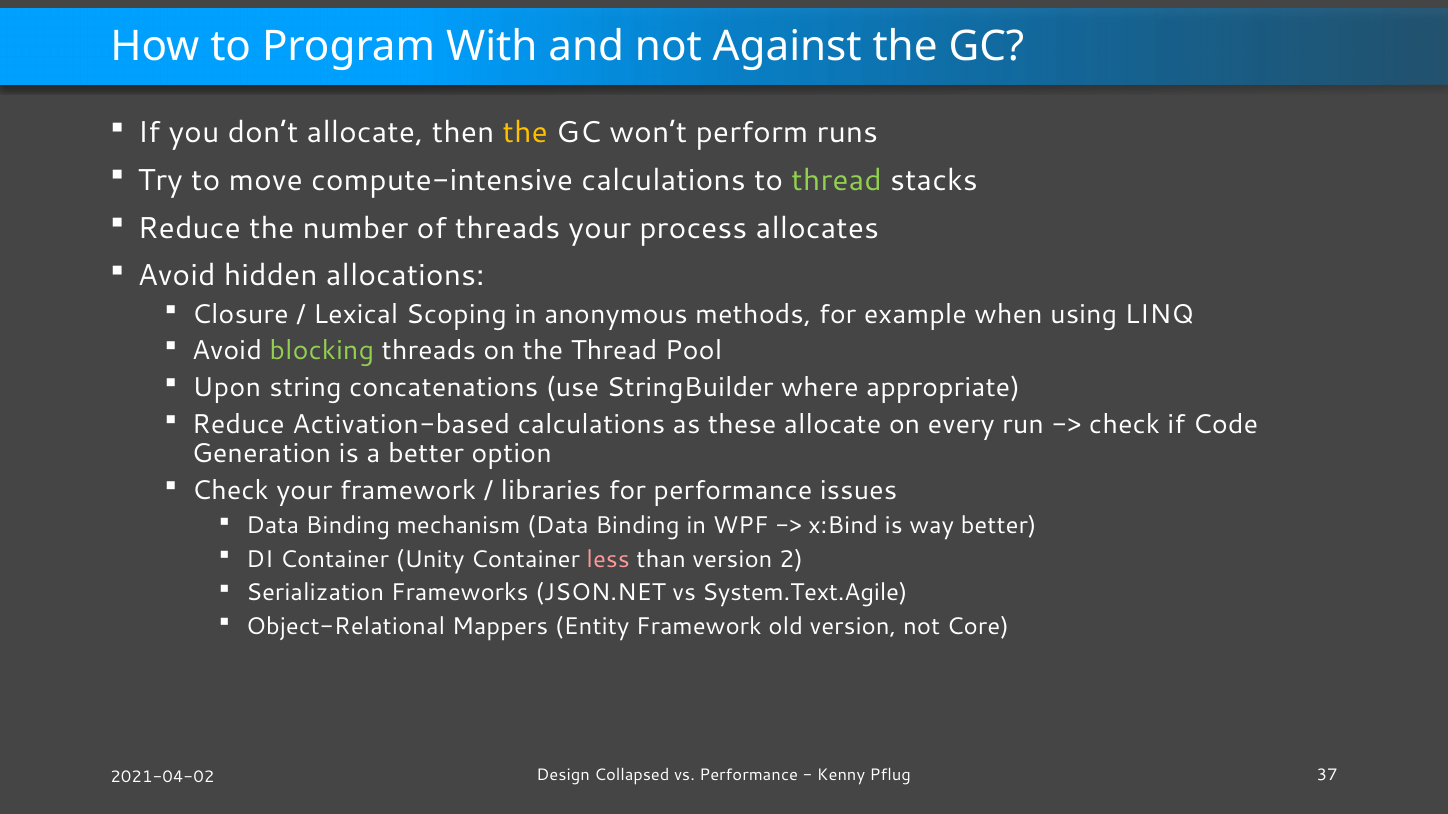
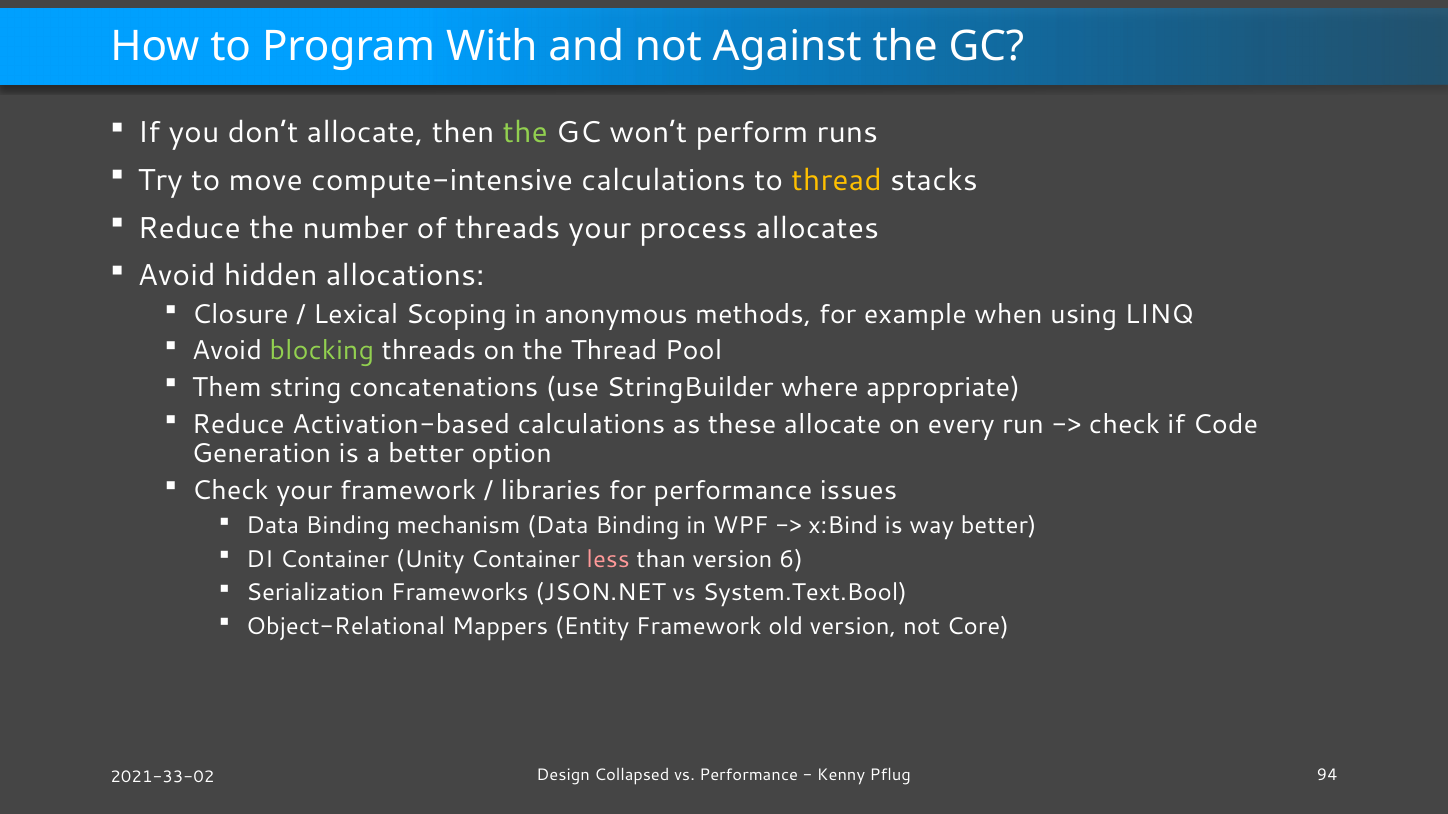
the colour: yellow -> light green (525, 133)
thread colour: light green -> yellow (837, 180)
Upon: Upon -> Them (227, 388)
2: 2 -> 6 (791, 560)
System.Text.Agile: System.Text.Agile -> System.Text.Bool (805, 593)
37: 37 -> 94 (1327, 776)
2021-04-02: 2021-04-02 -> 2021-33-02 (162, 778)
